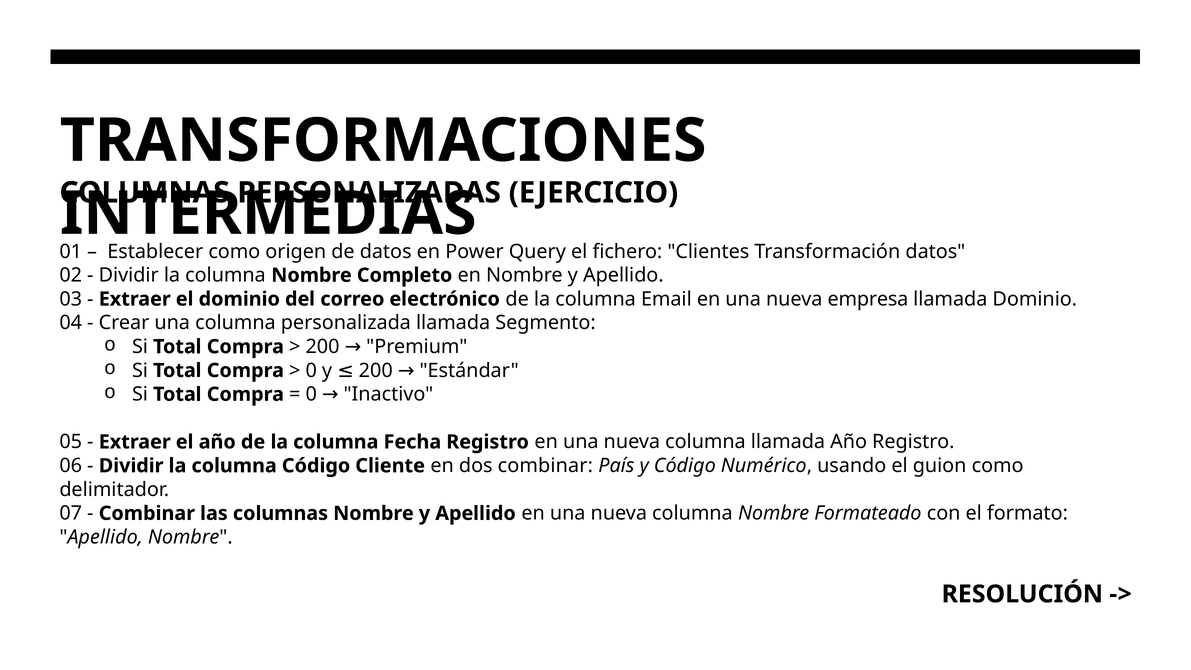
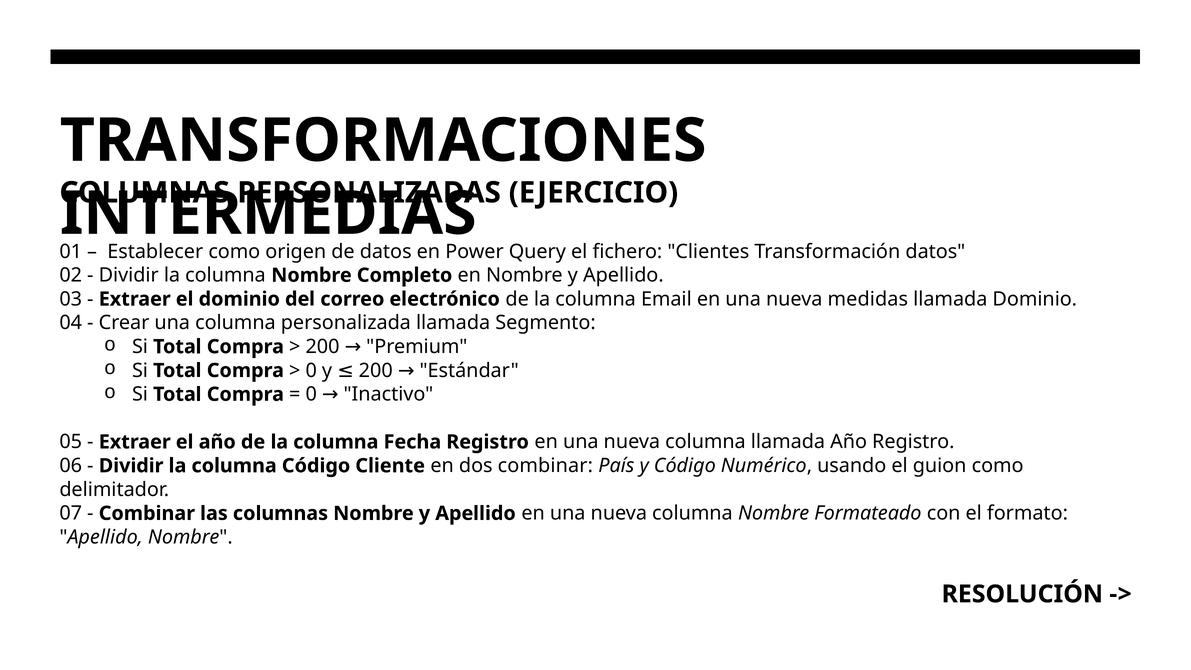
empresa: empresa -> medidas (868, 299)
